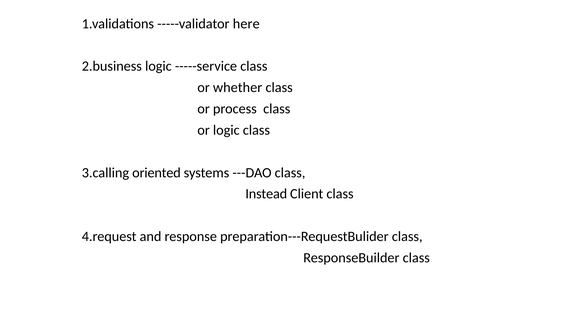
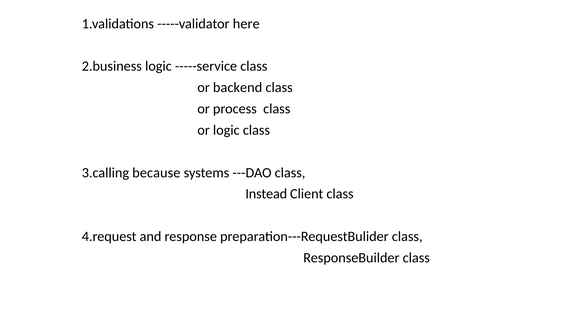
whether: whether -> backend (238, 87)
oriented: oriented -> because (156, 172)
